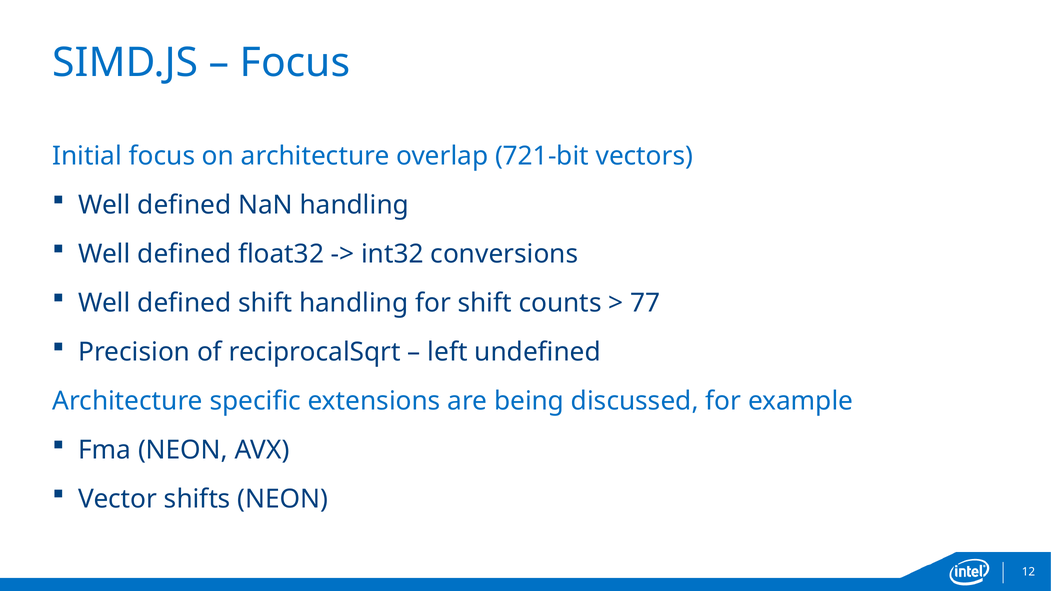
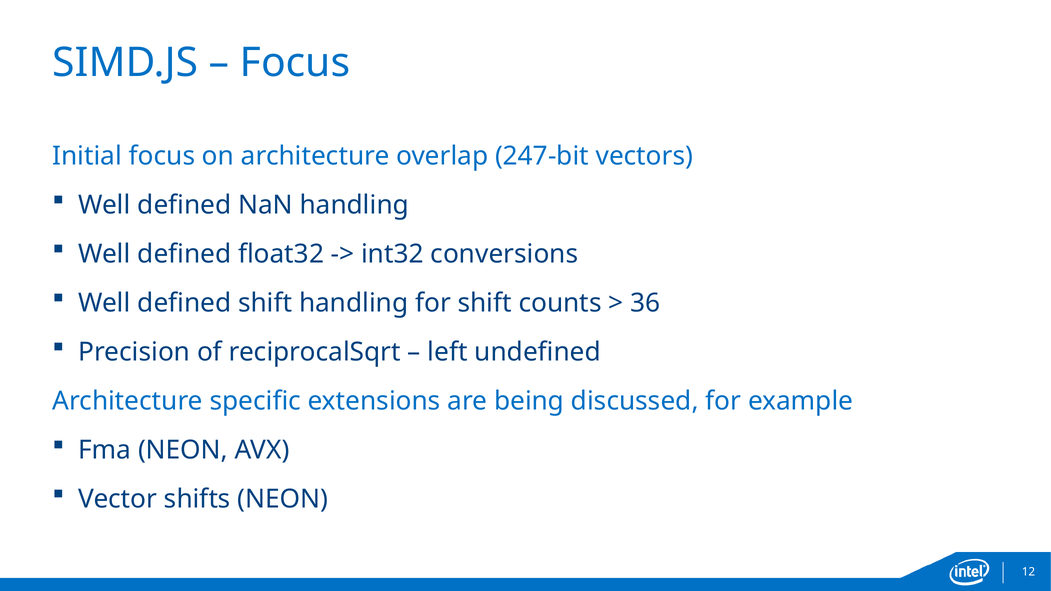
721-bit: 721-bit -> 247-bit (542, 156)
77: 77 -> 36 (645, 303)
